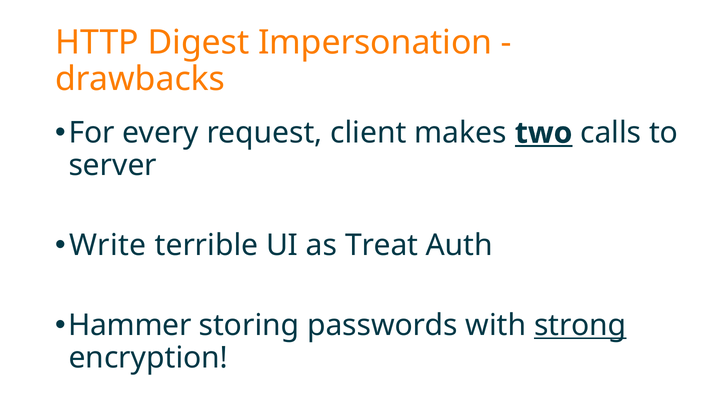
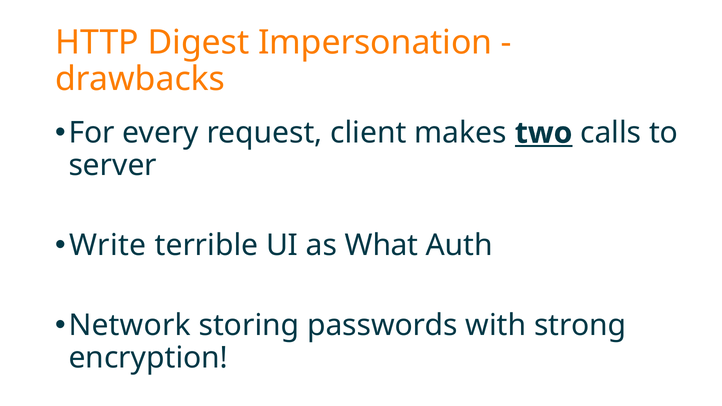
Treat: Treat -> What (382, 245)
Hammer: Hammer -> Network (130, 325)
strong underline: present -> none (580, 325)
